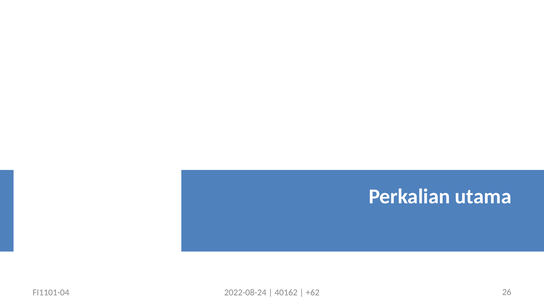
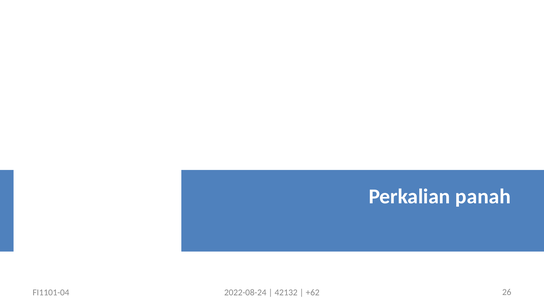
utama: utama -> panah (483, 197)
40162: 40162 -> 42132 (286, 292)
